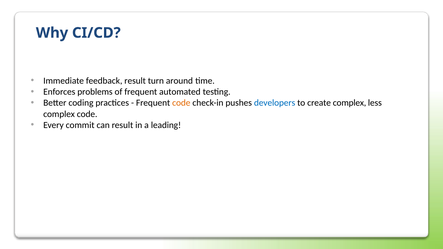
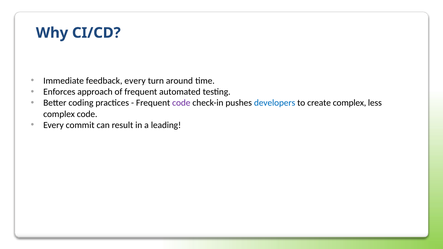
feedback result: result -> every (135, 81)
problems: problems -> approach (95, 92)
code colour: orange -> purple (181, 103)
